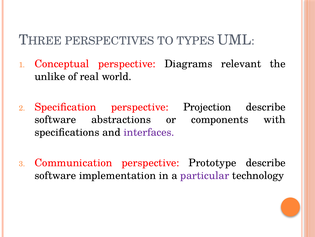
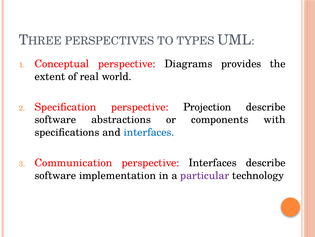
relevant: relevant -> provides (241, 64)
unlike: unlike -> extent (50, 76)
interfaces colour: purple -> blue (149, 132)
perspective Prototype: Prototype -> Interfaces (213, 162)
